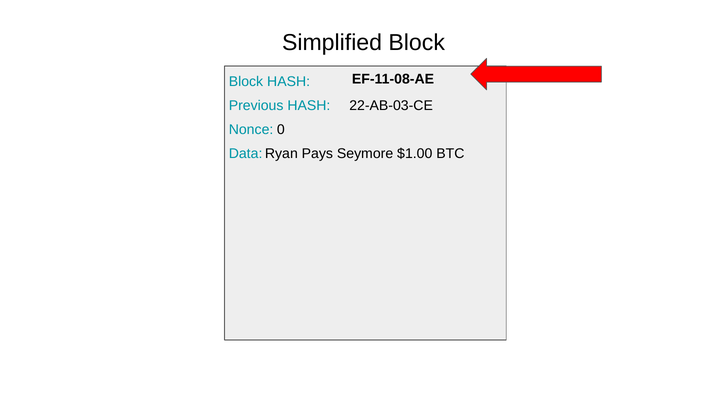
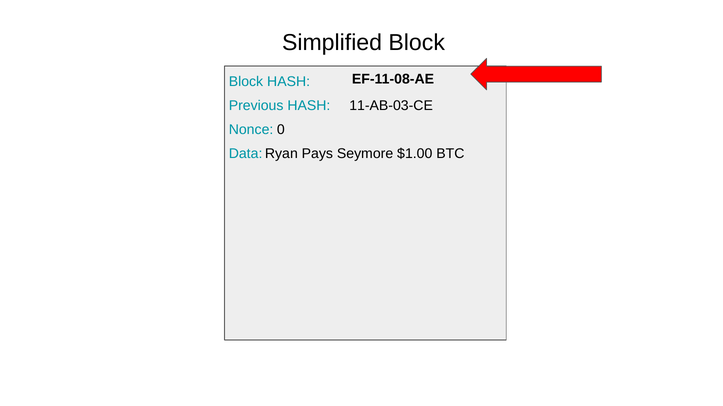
22-AB-03-CE: 22-AB-03-CE -> 11-AB-03-CE (391, 106)
